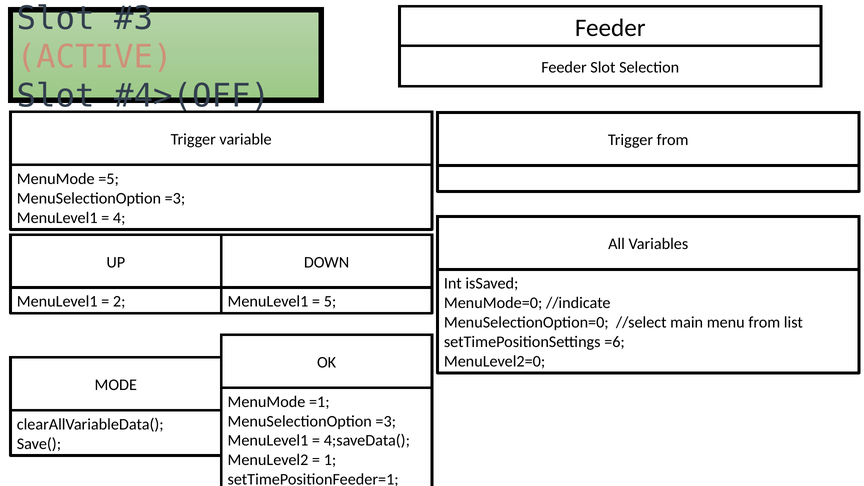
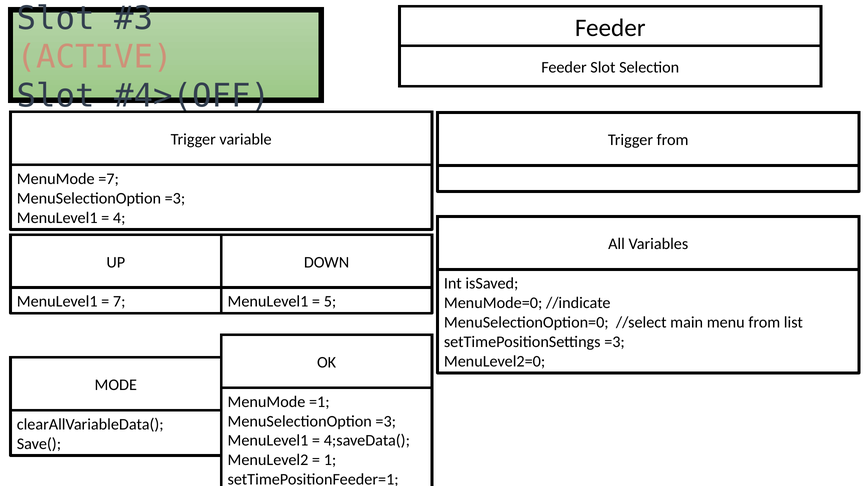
=5: =5 -> =7 (109, 179)
2: 2 -> 7 (119, 302)
setTimePositionSettings =6: =6 -> =3 (615, 342)
